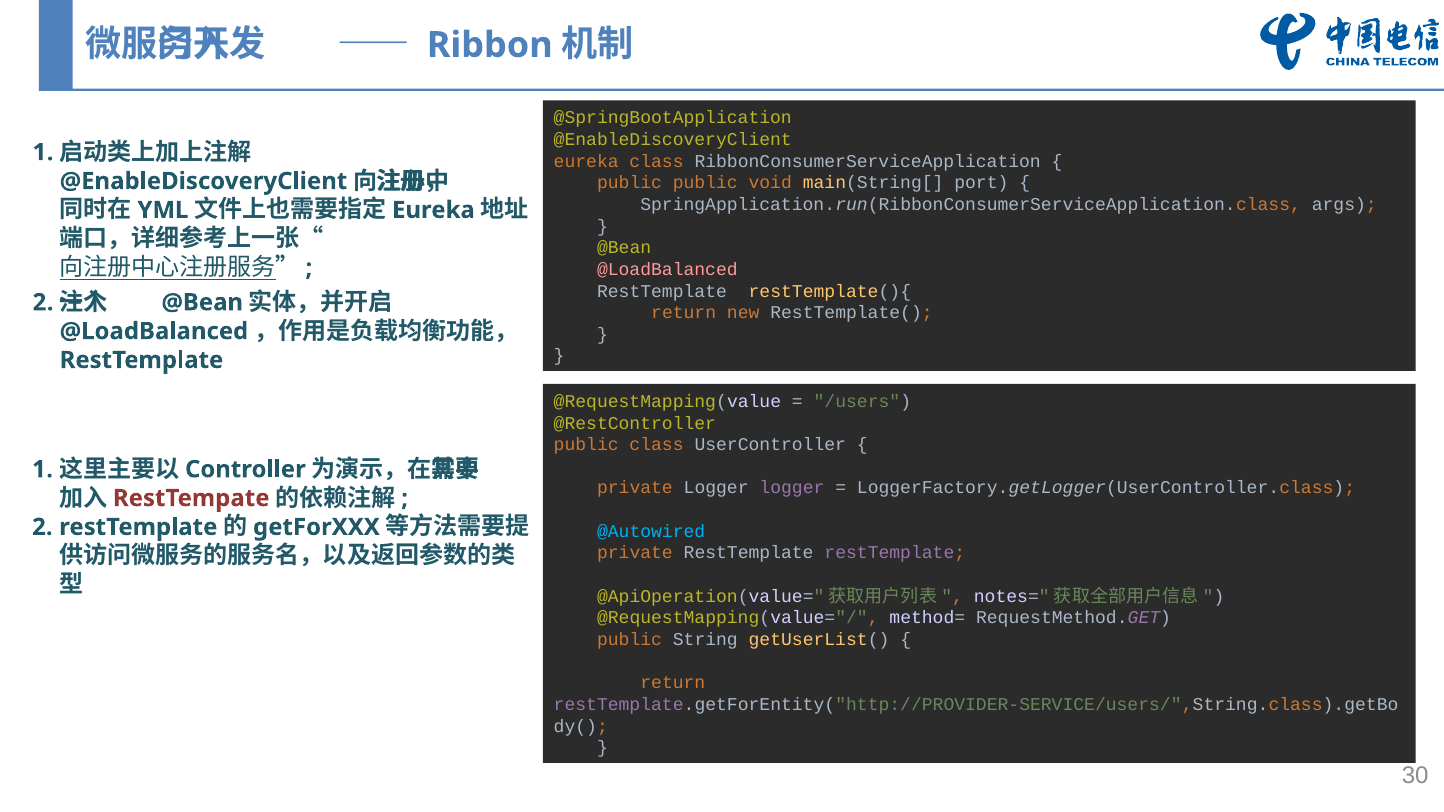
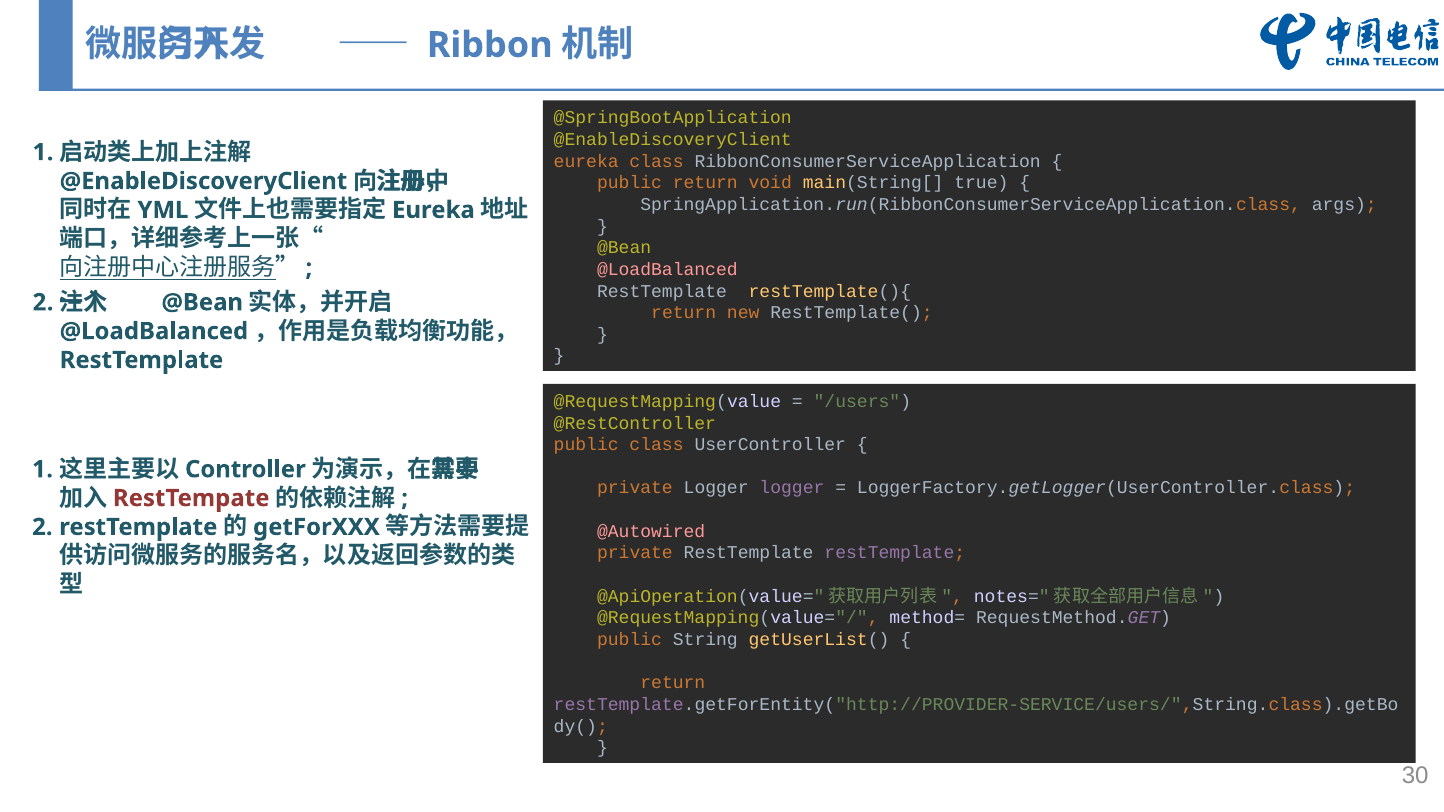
public public: public -> return (705, 183)
port: port -> true (981, 183)
@Autowired colour: light blue -> pink (651, 531)
